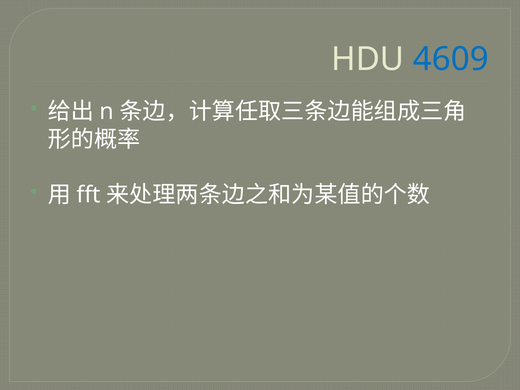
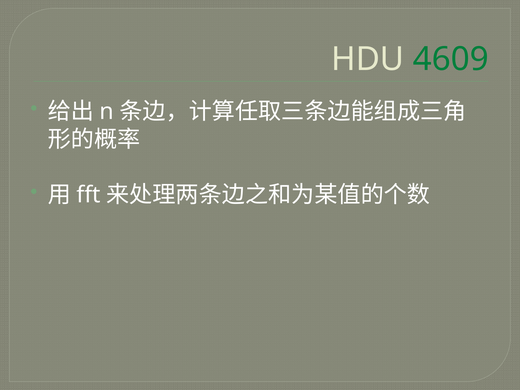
4609 colour: blue -> green (451, 59)
